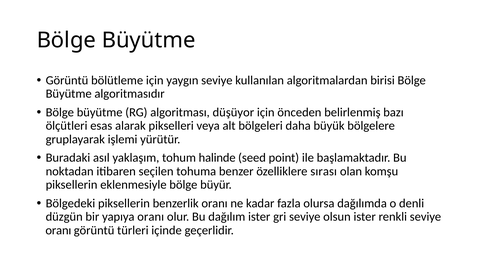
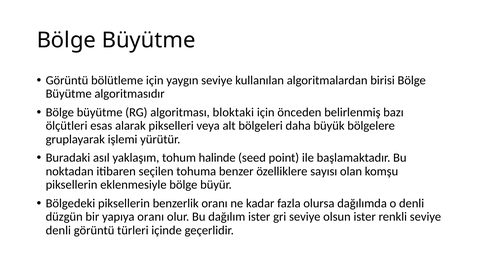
düşüyor: düşüyor -> bloktaki (233, 113)
sırası: sırası -> sayısı (324, 172)
oranı: oranı -> denli (58, 231)
